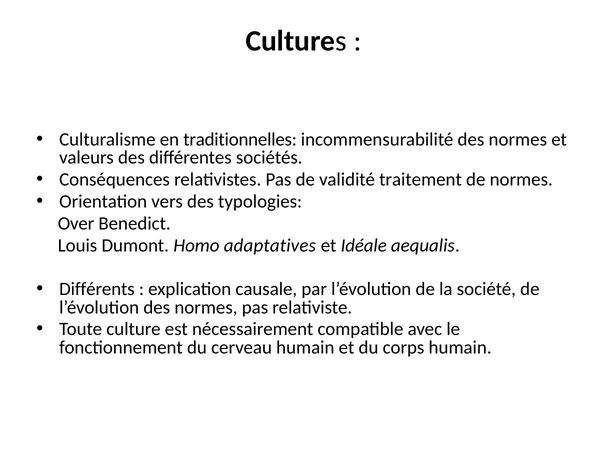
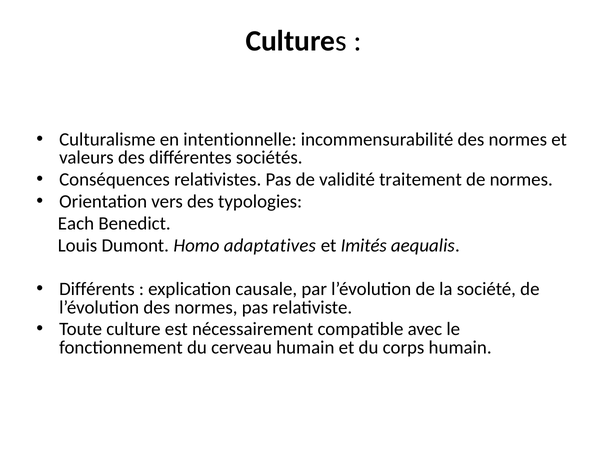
traditionnelles: traditionnelles -> intentionnelle (240, 139)
Over: Over -> Each (76, 223)
Idéale: Idéale -> Imités (364, 245)
